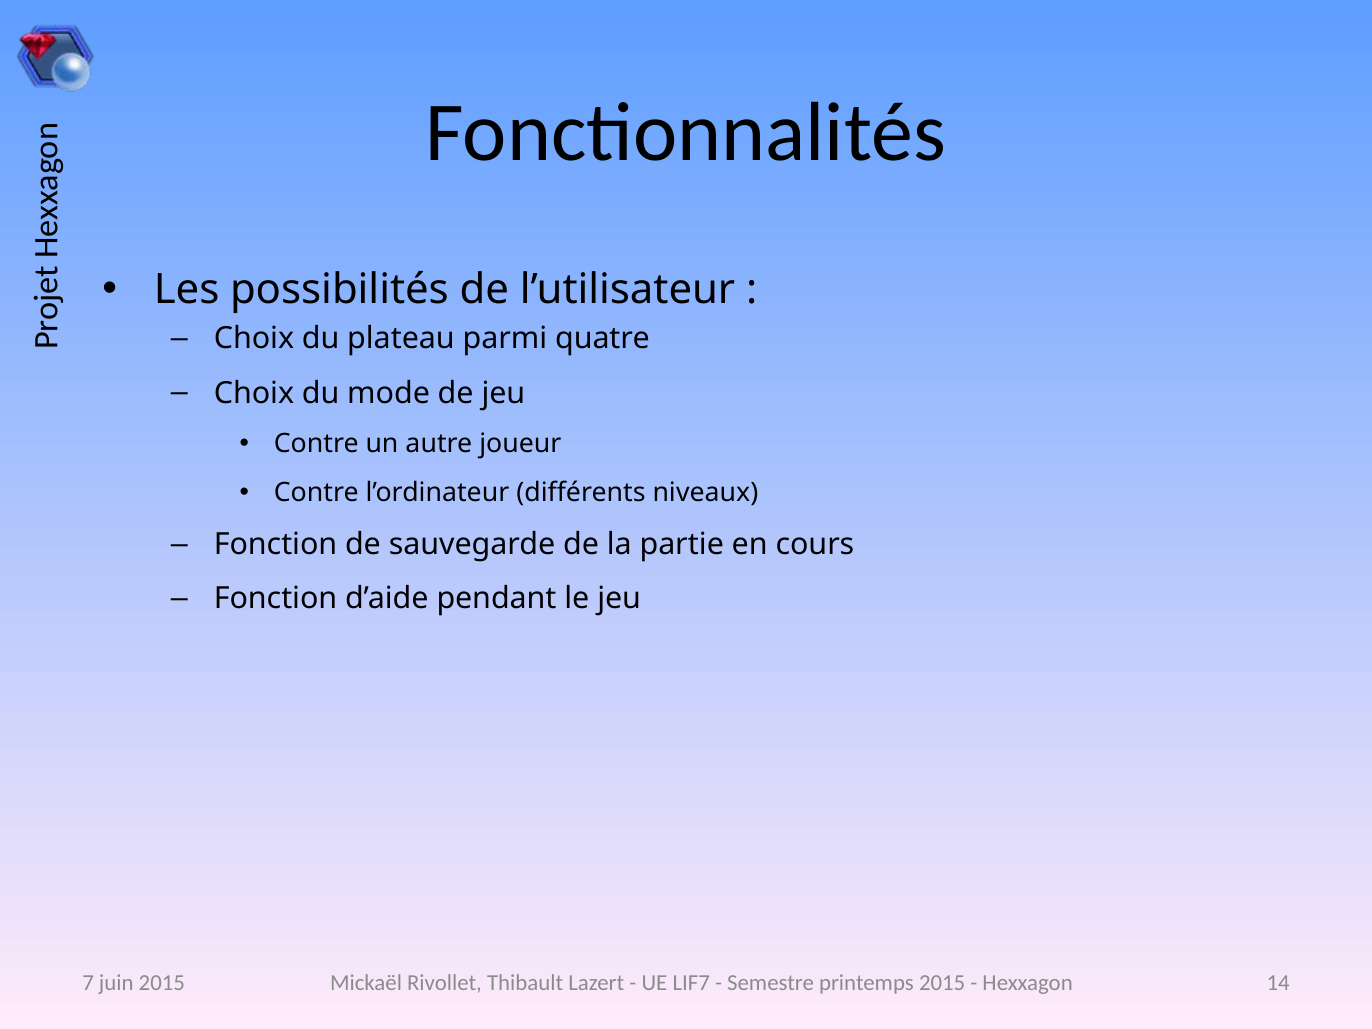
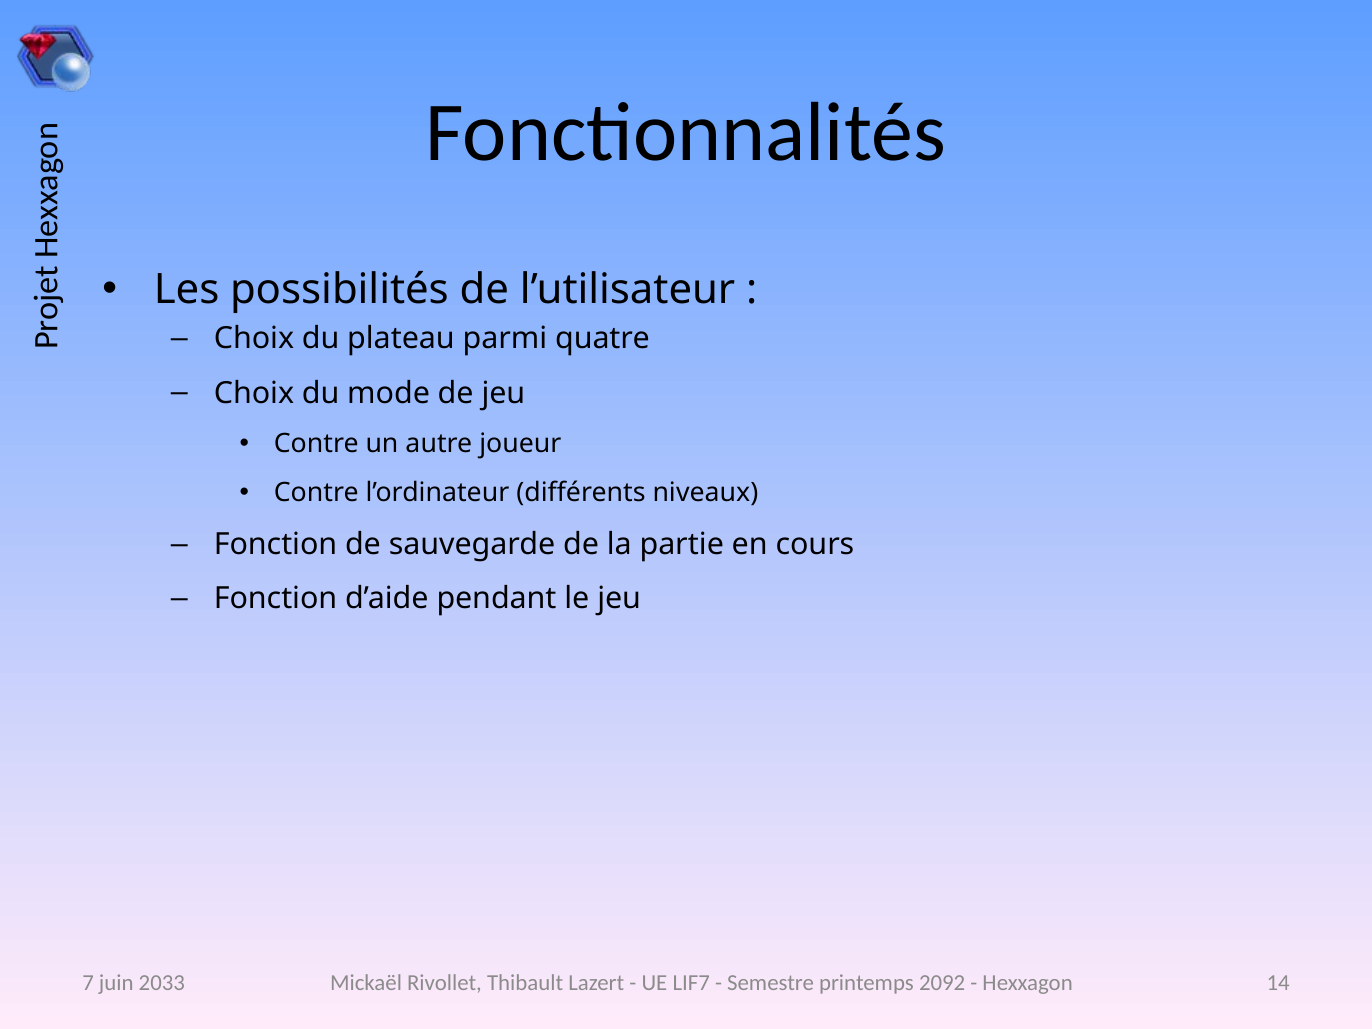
printemps 2015: 2015 -> 2092 (942, 982)
juin 2015: 2015 -> 2033 (162, 983)
